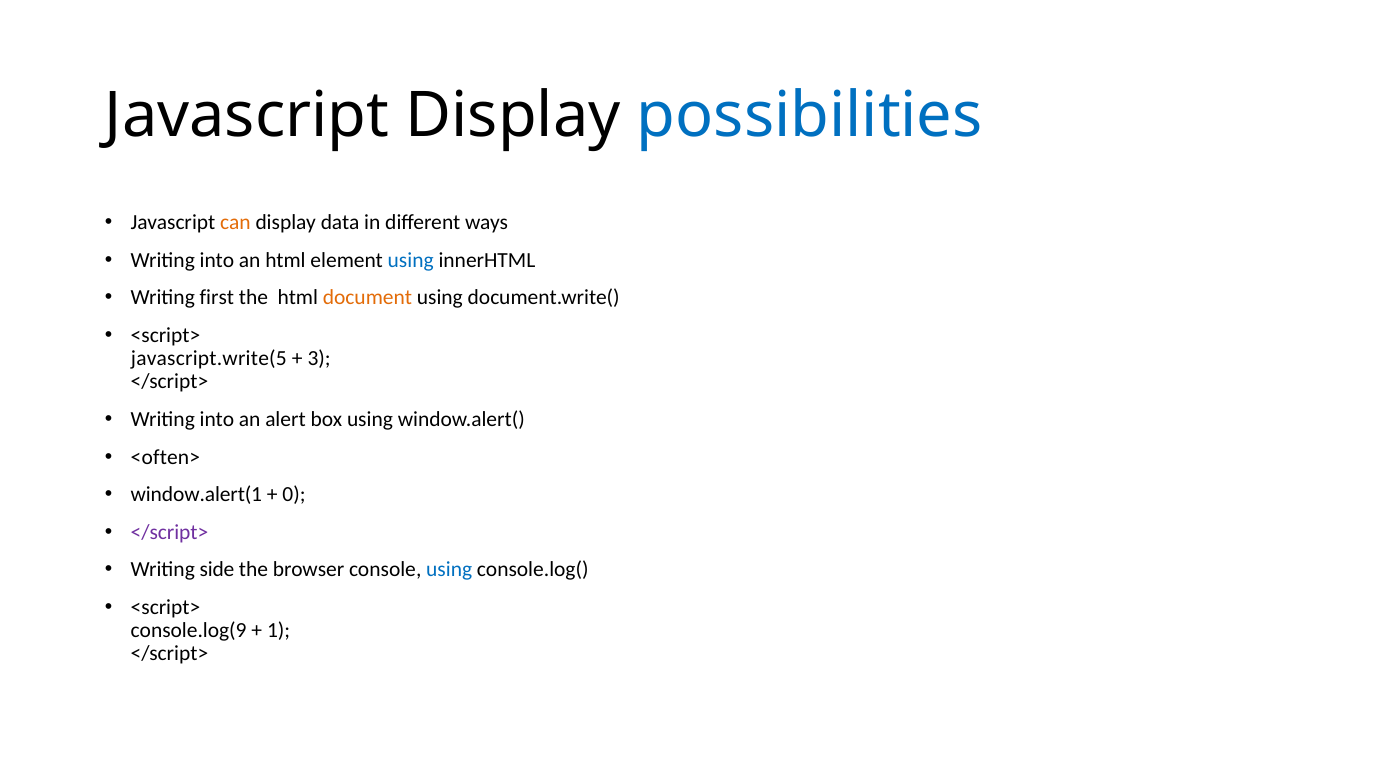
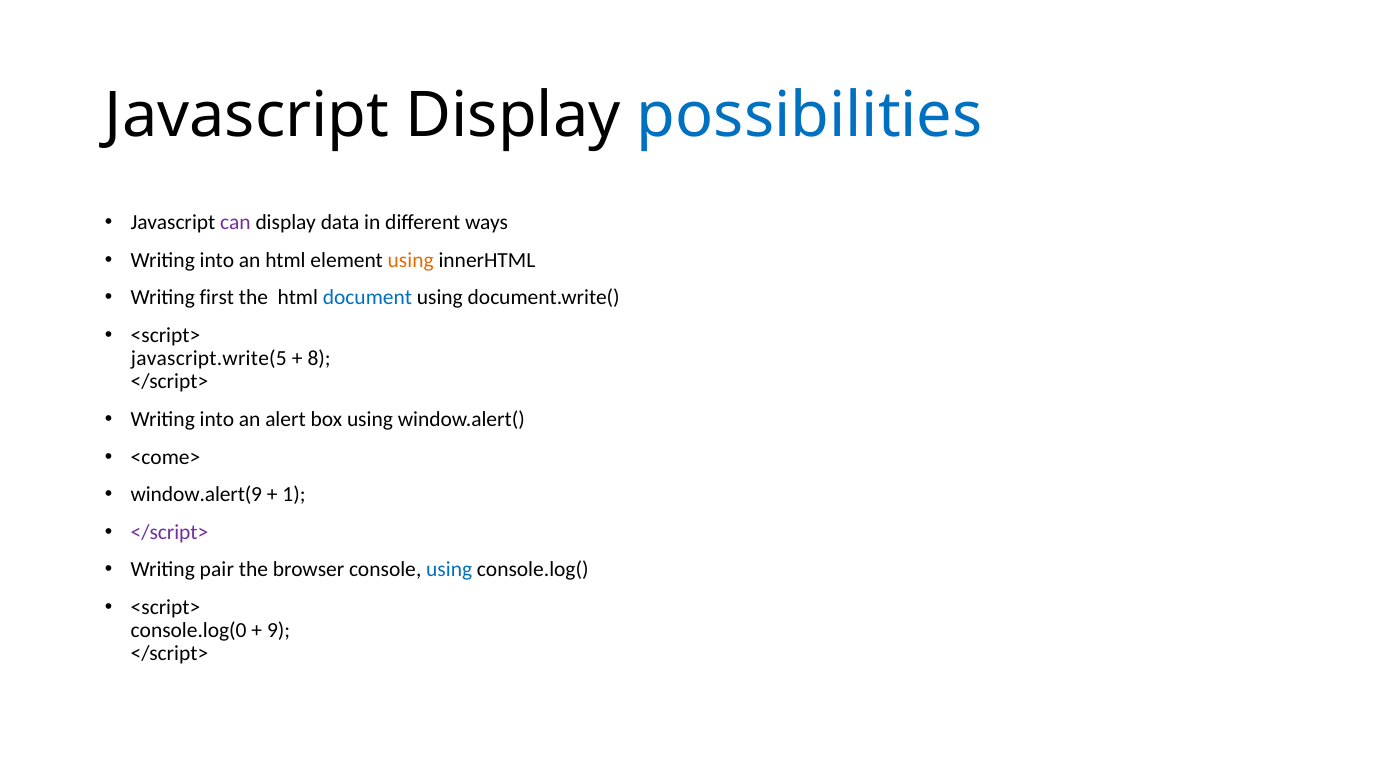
can colour: orange -> purple (235, 223)
using colour: blue -> orange (411, 260)
document colour: orange -> blue (367, 298)
3: 3 -> 8 (319, 359)
<often>: <often> -> <come> (165, 457)
window.alert(1: window.alert(1 -> window.alert(9 (196, 495)
0: 0 -> 1 (294, 495)
side: side -> pair (217, 570)
console.log(9: console.log(9 -> console.log(0 (189, 631)
1: 1 -> 9 (279, 631)
